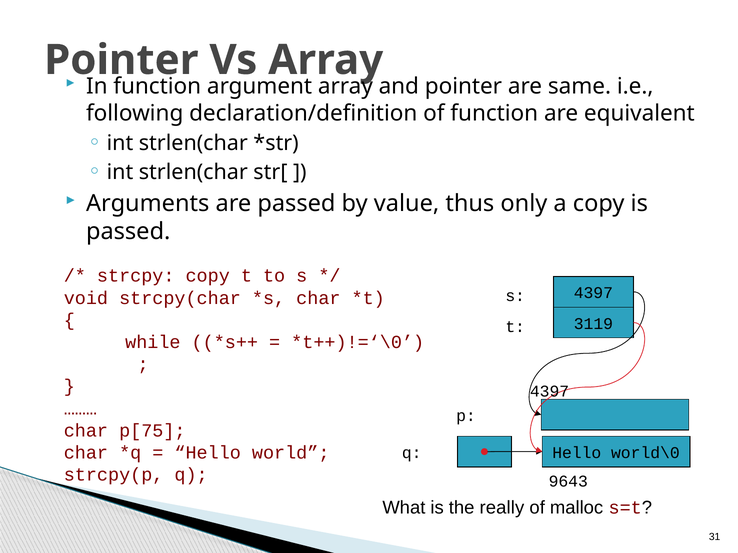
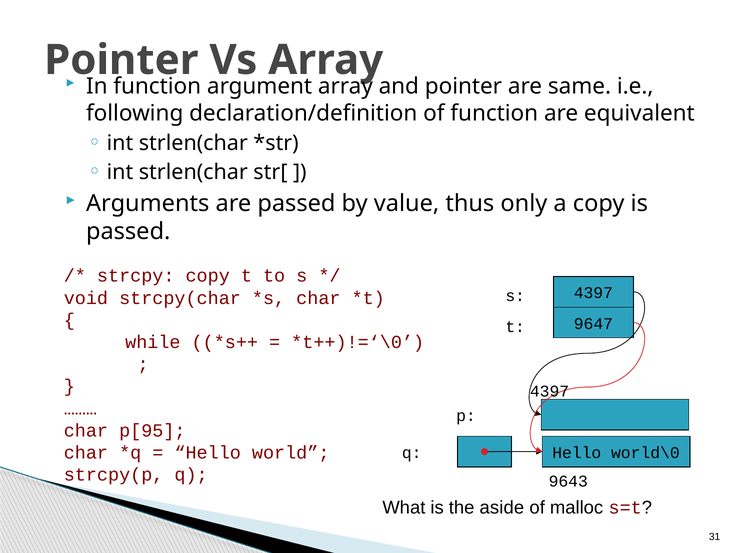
3119: 3119 -> 9647 (593, 324)
p[75: p[75 -> p[95 (152, 431)
really: really -> aside (502, 508)
